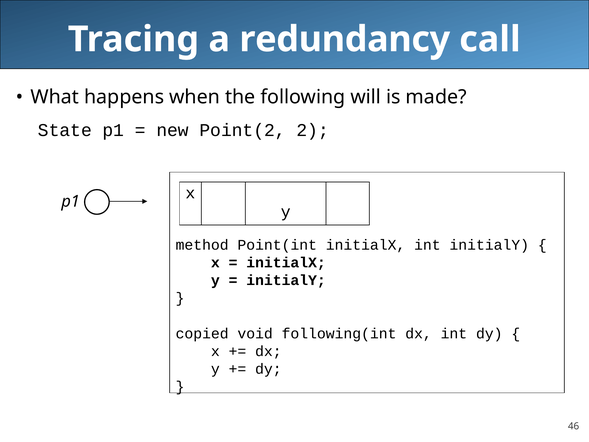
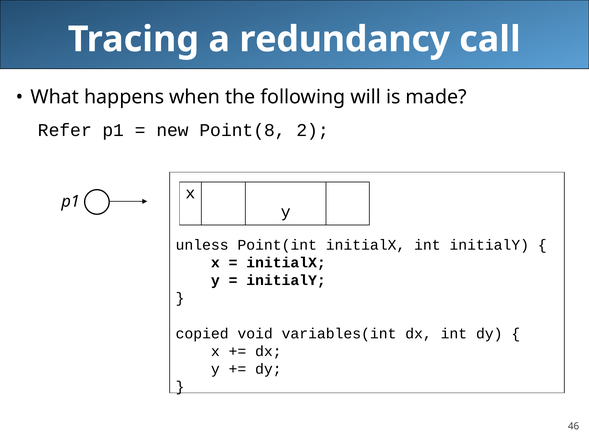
State: State -> Refer (65, 130)
Point(2: Point(2 -> Point(8 (243, 130)
method: method -> unless (202, 245)
following(int: following(int -> variables(int (339, 333)
